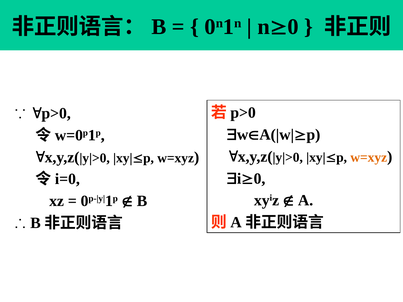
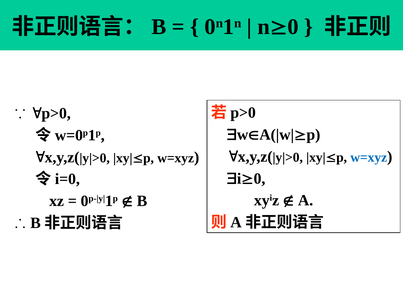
w=xyz colour: orange -> blue (369, 157)
